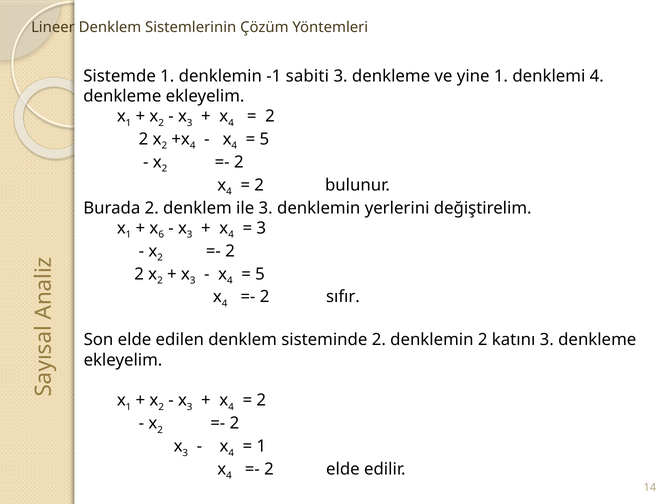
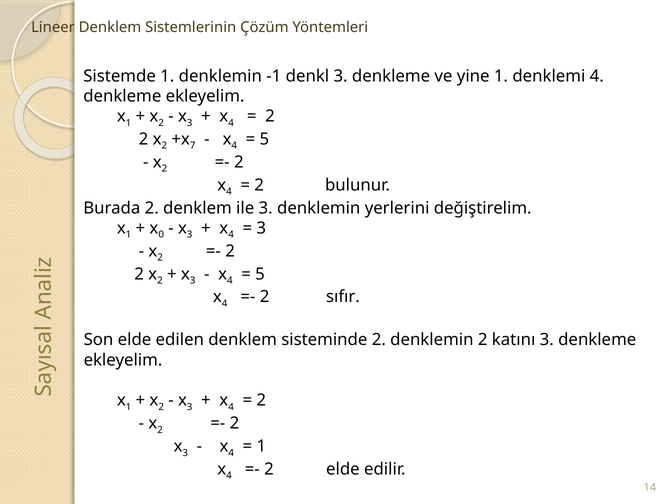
sabiti: sabiti -> denkl (307, 76)
4: 4 -> 7 (193, 146)
6: 6 -> 0 (161, 235)
